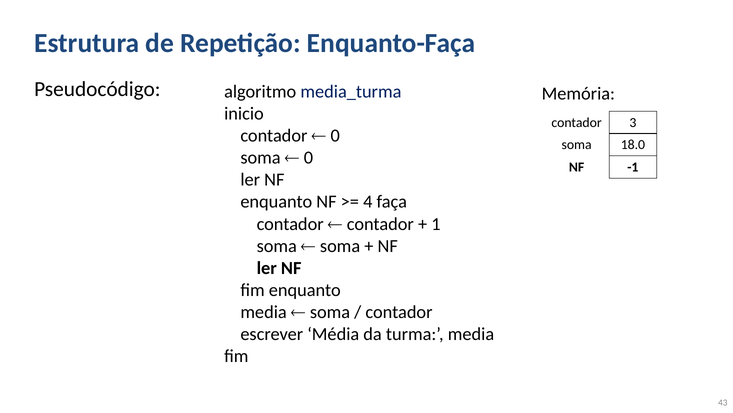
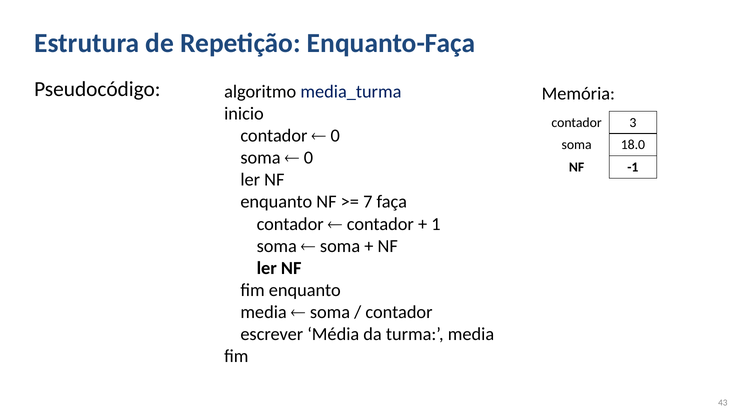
4: 4 -> 7 (368, 202)
